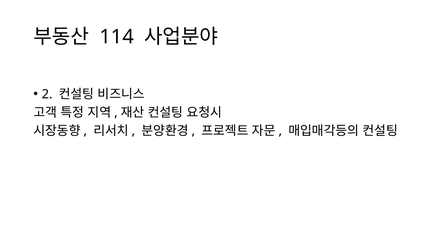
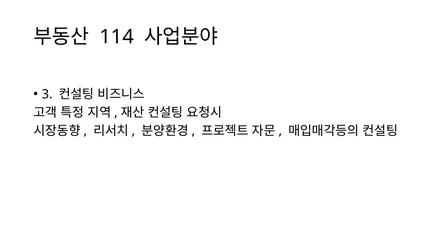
2: 2 -> 3 (47, 94)
